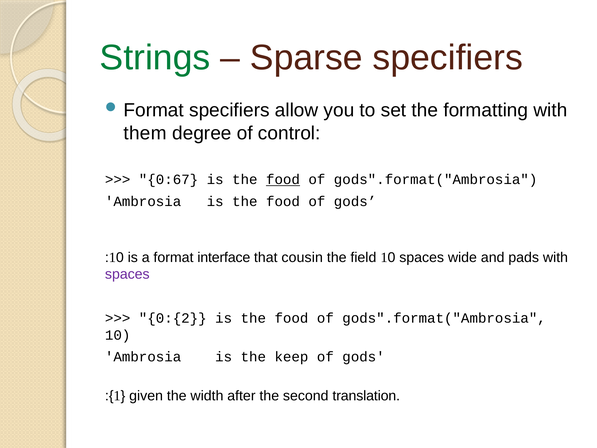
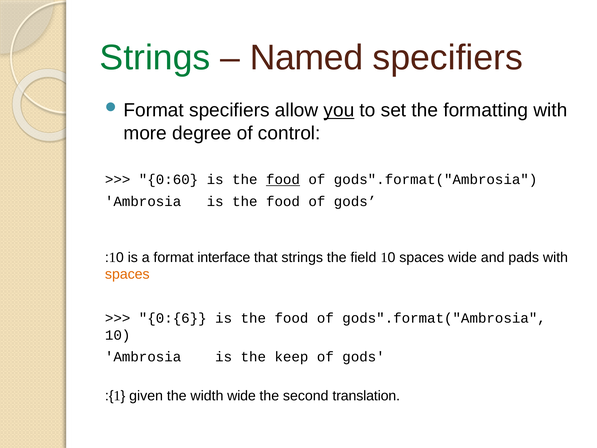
Sparse: Sparse -> Named (307, 58)
you underline: none -> present (339, 110)
them: them -> more (145, 133)
0:67: 0:67 -> 0:60 (169, 180)
that cousin: cousin -> strings (302, 257)
spaces colour: purple -> orange (127, 274)
0:{2: 0:{2 -> 0:{6 (173, 318)
width after: after -> wide (242, 396)
